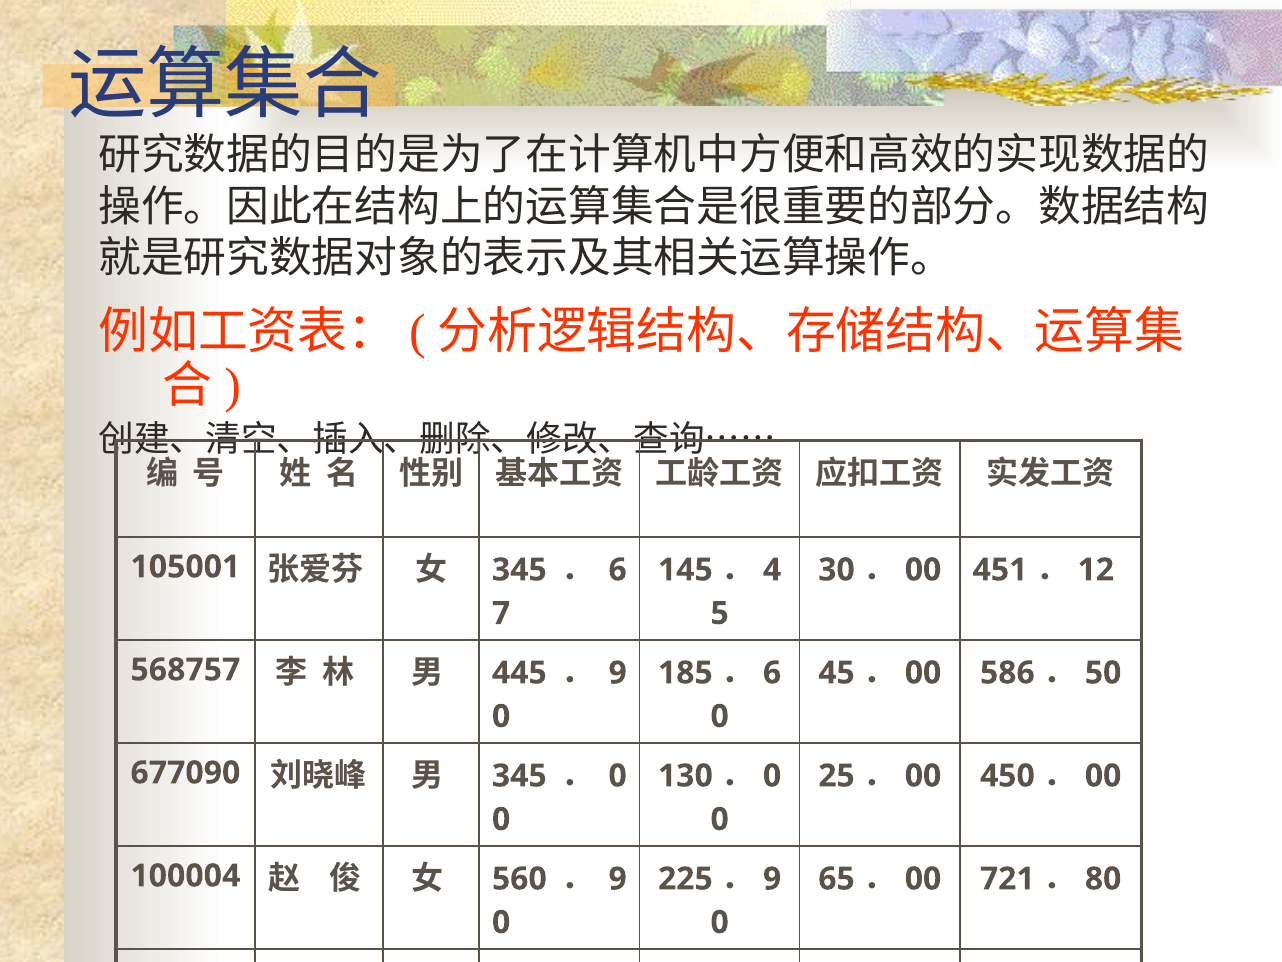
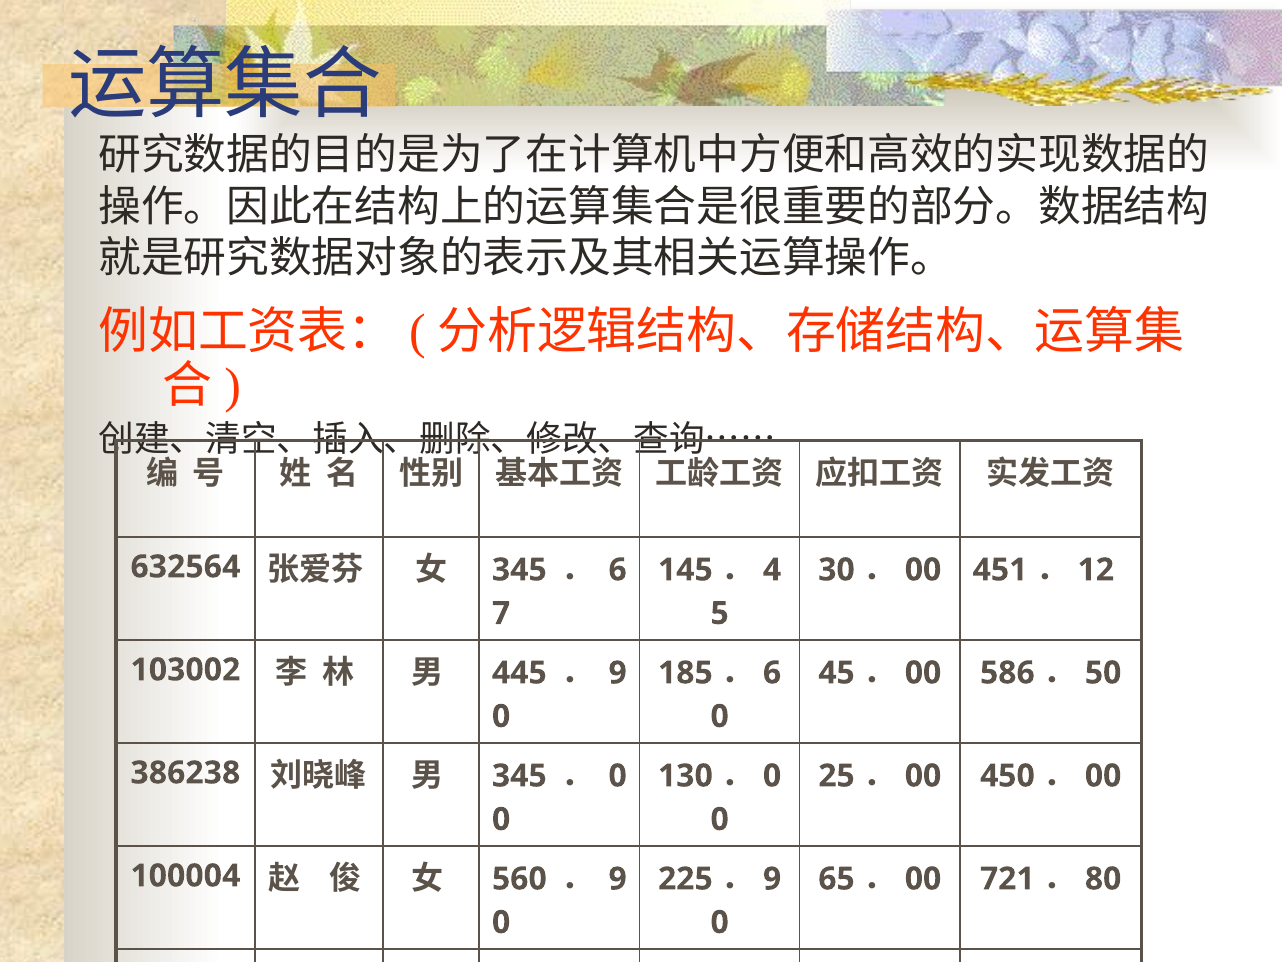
105001: 105001 -> 632564 (185, 567)
568757: 568757 -> 103002 (185, 669)
677090: 677090 -> 386238 (185, 772)
